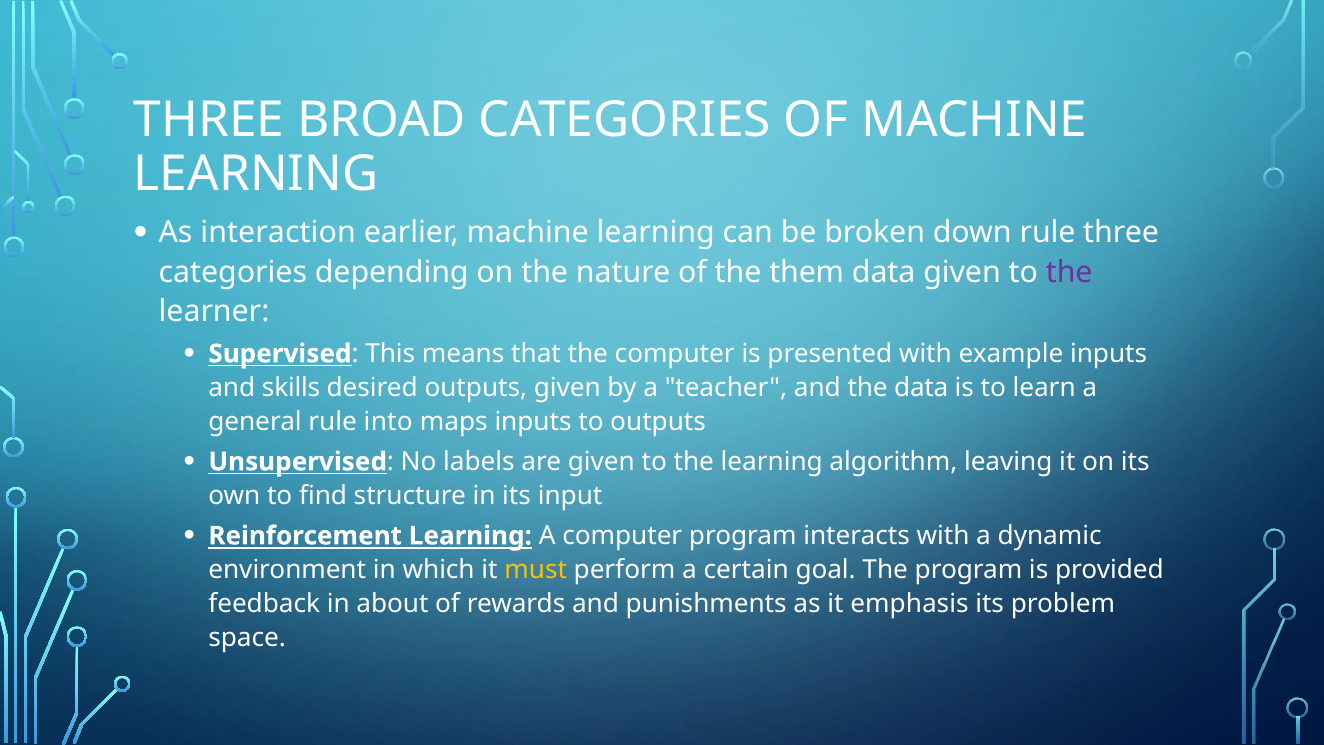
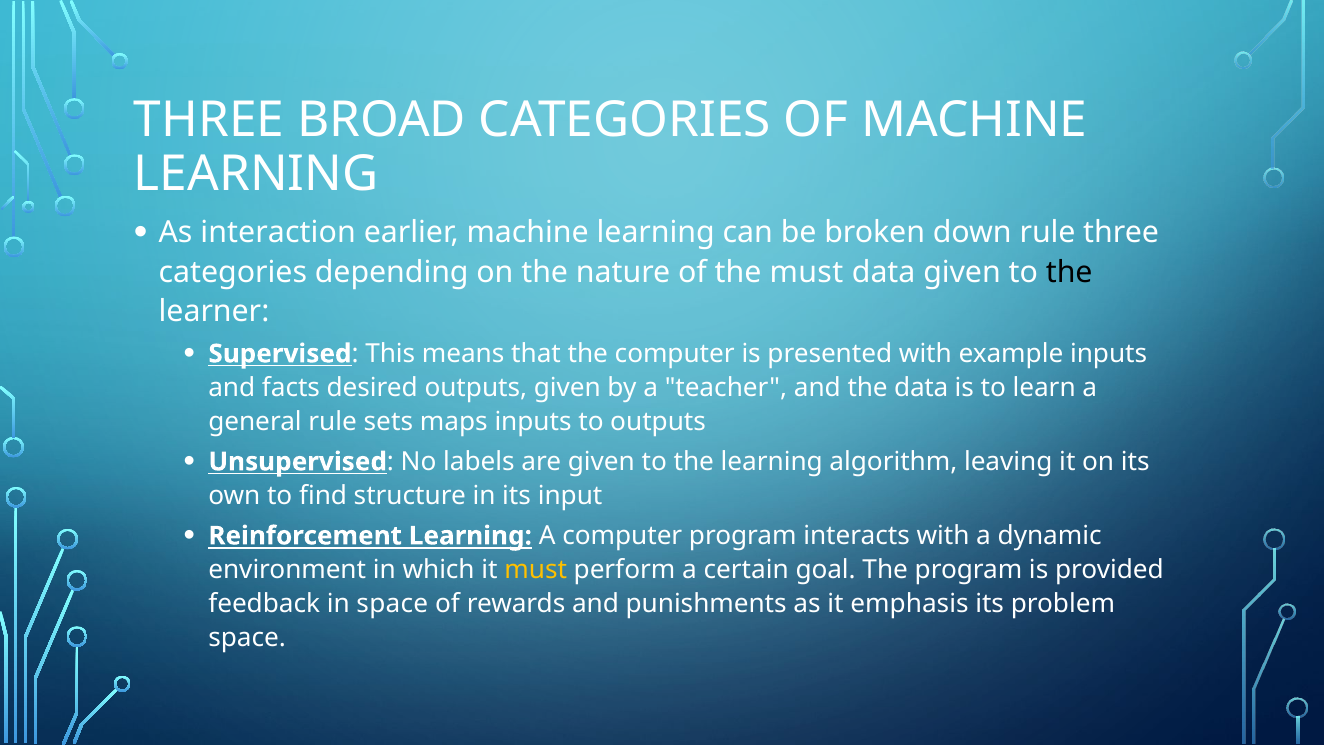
the them: them -> must (806, 272)
the colour: purple -> black (1069, 272)
skills: skills -> facts (291, 388)
into: into -> sets (388, 422)
in about: about -> space (392, 604)
